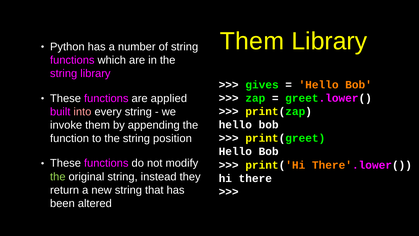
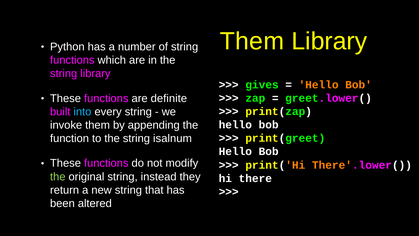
applied: applied -> definite (169, 98)
into colour: pink -> light blue (82, 112)
position: position -> isalnum (172, 138)
